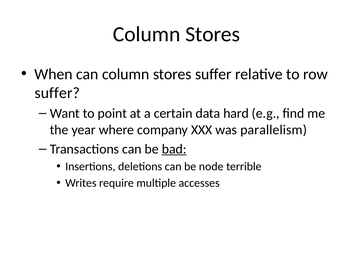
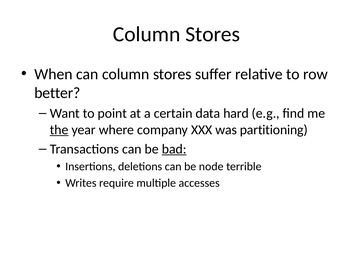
suffer: suffer -> better (57, 93)
the underline: none -> present (59, 130)
parallelism: parallelism -> partitioning (274, 130)
